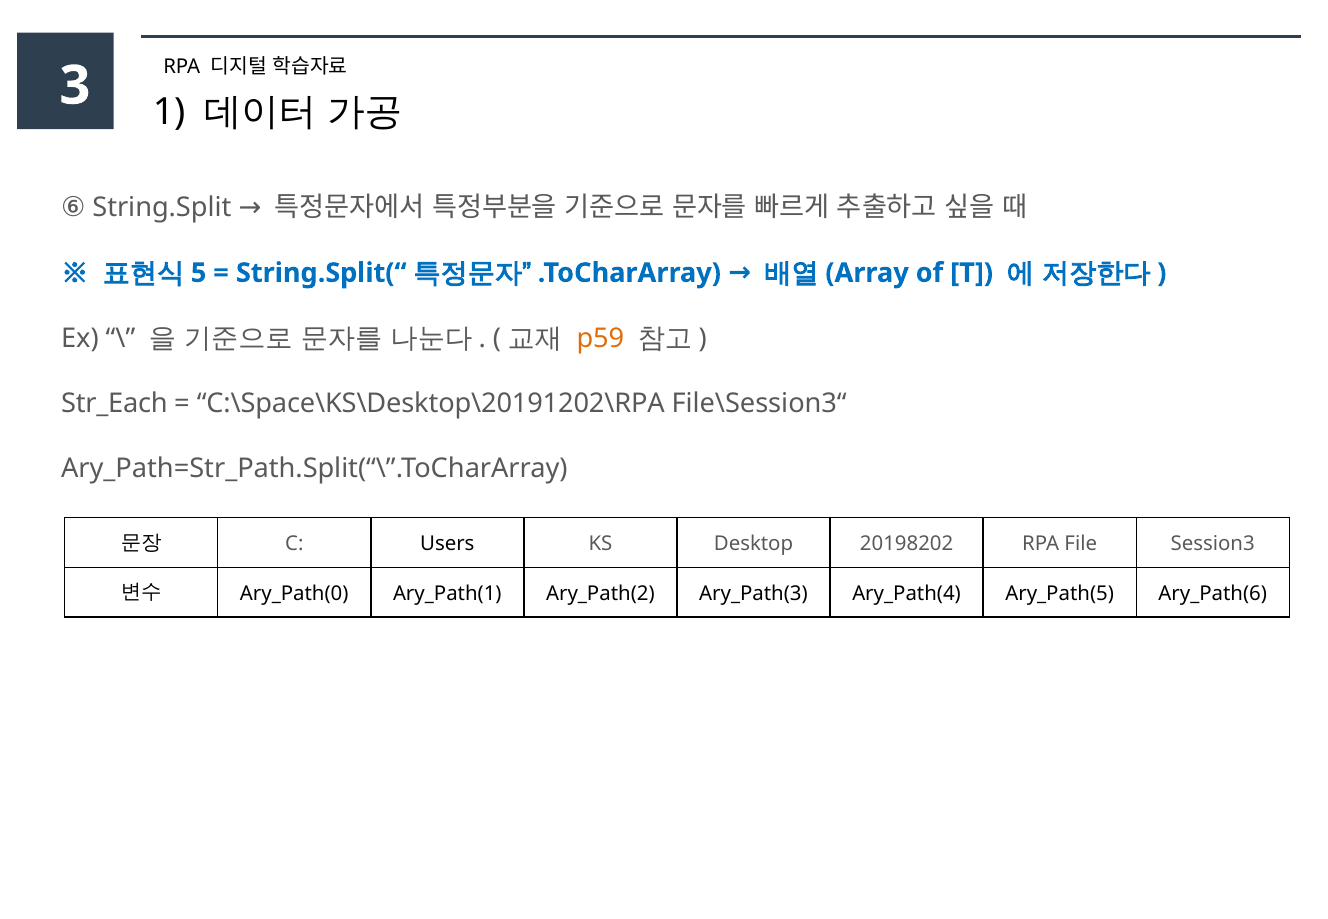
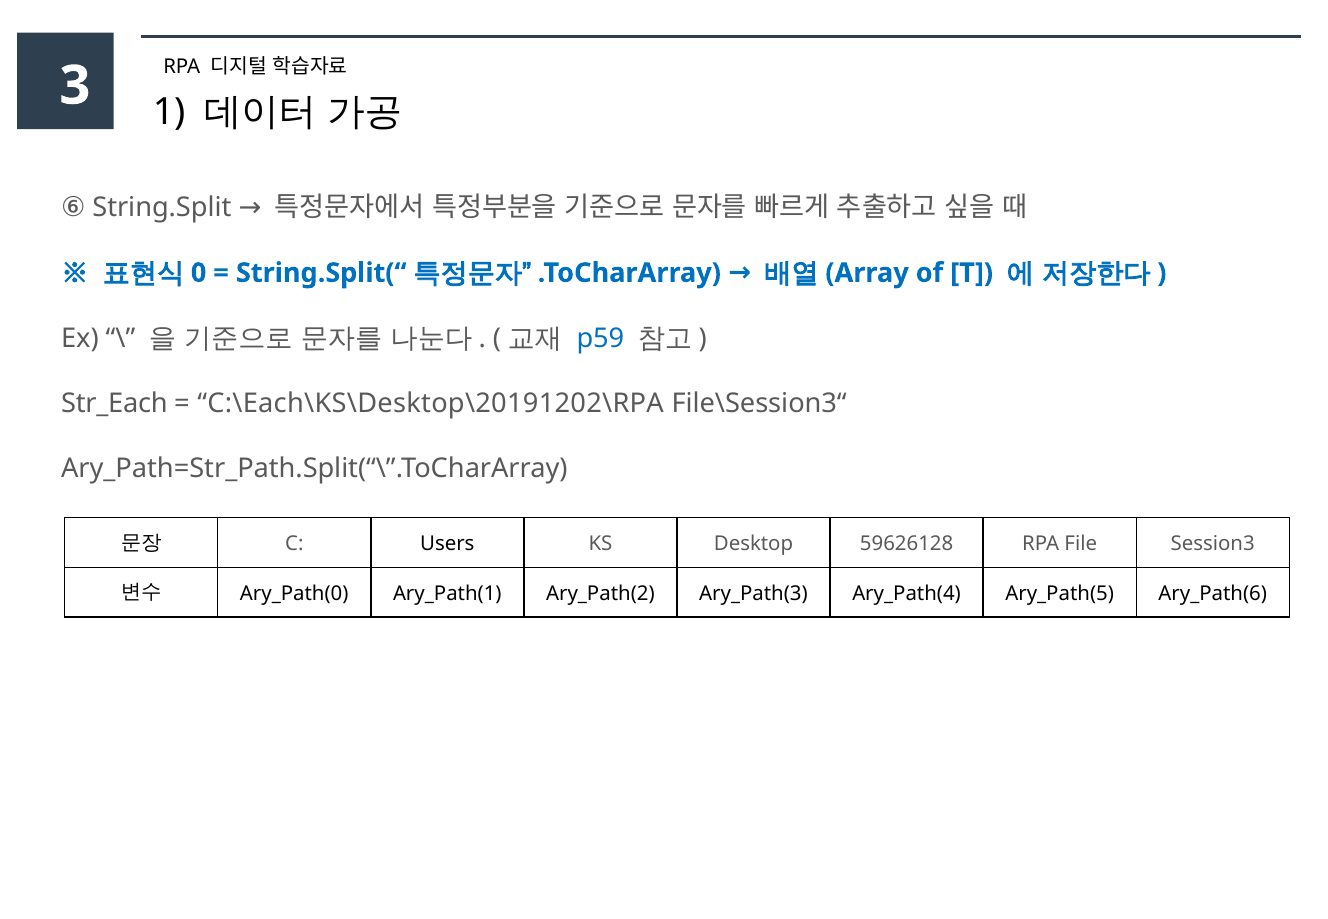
5: 5 -> 0 (199, 273)
p59 colour: orange -> blue (600, 338)
C:\Space\KS\Desktop\20191202\RPA: C:\Space\KS\Desktop\20191202\RPA -> C:\Each\KS\Desktop\20191202\RPA (431, 404)
20198202: 20198202 -> 59626128 (907, 544)
